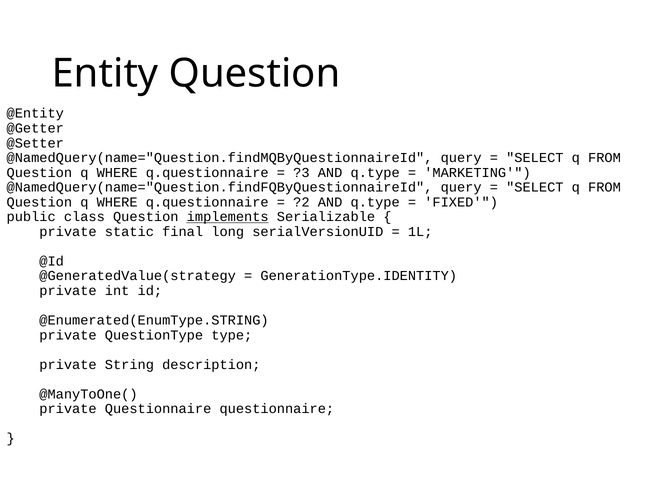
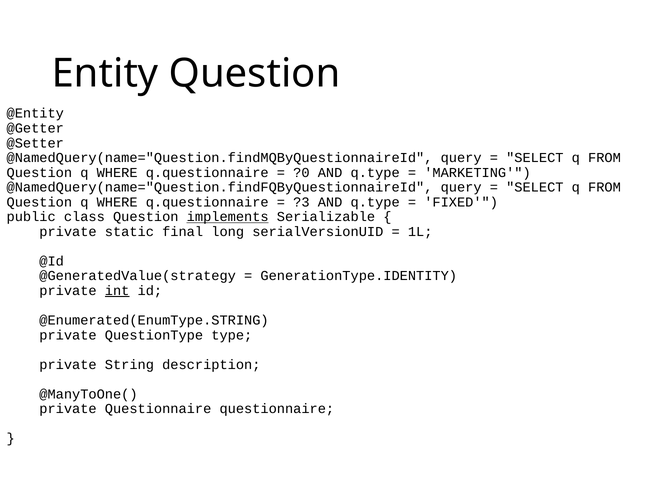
?3: ?3 -> ?0 (301, 173)
?2: ?2 -> ?3 (301, 202)
int underline: none -> present (117, 291)
